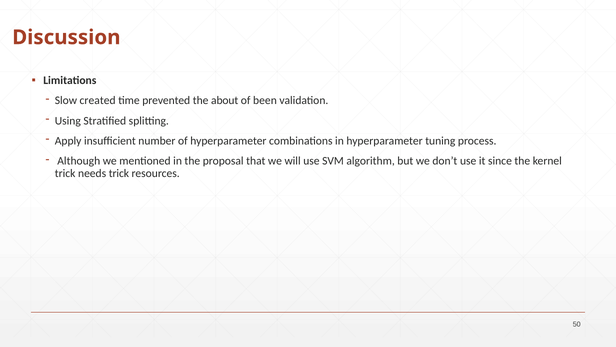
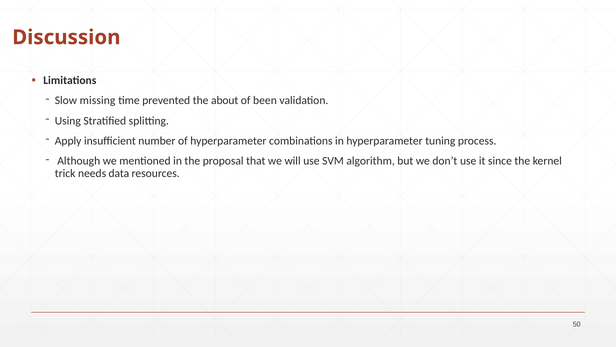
created: created -> missing (98, 100)
needs trick: trick -> data (119, 173)
